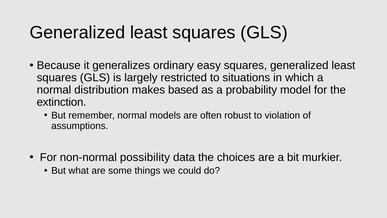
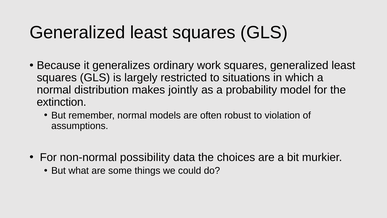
easy: easy -> work (209, 65)
based: based -> jointly (183, 90)
